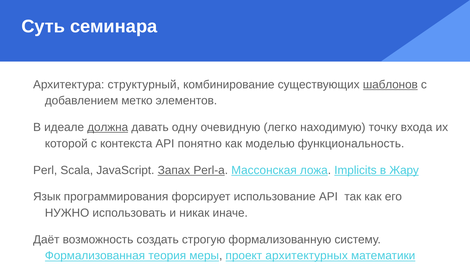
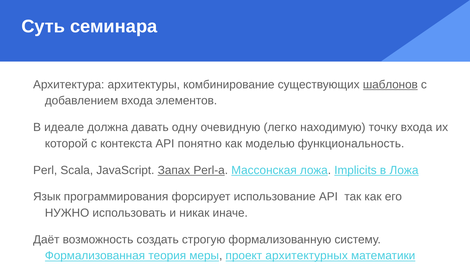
структурный: структурный -> архитектуры (144, 85)
добавлением метко: метко -> входа (137, 101)
должна underline: present -> none (108, 128)
в Жару: Жару -> Ложа (404, 170)
